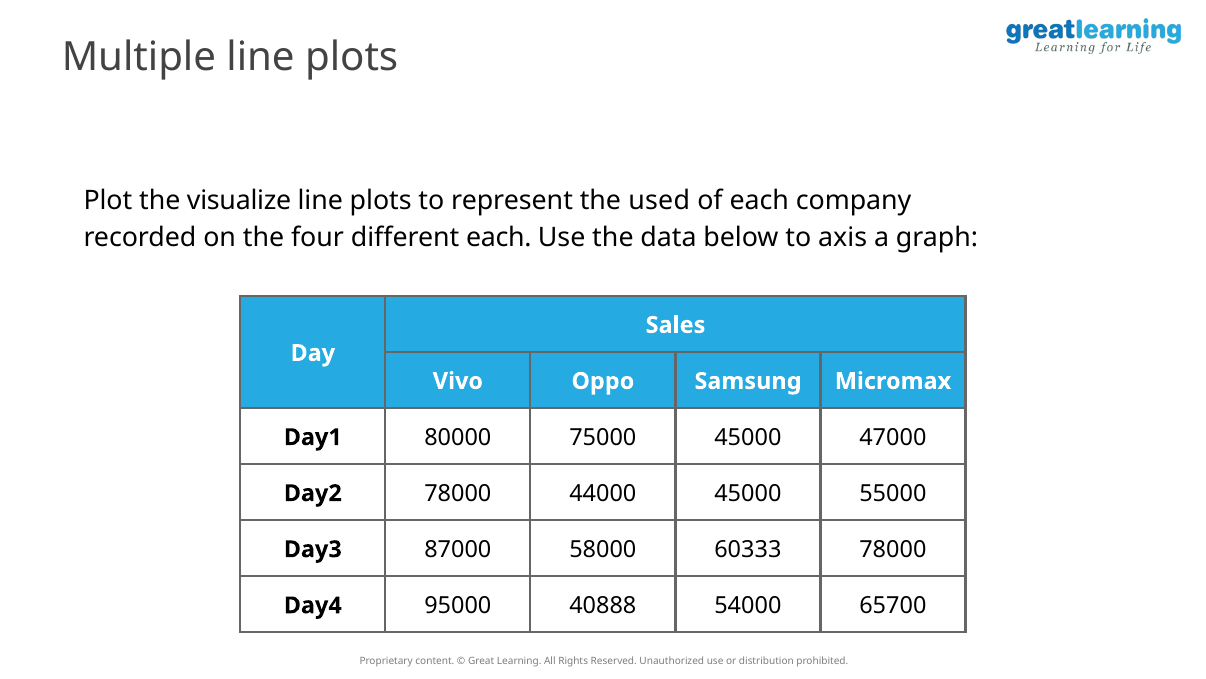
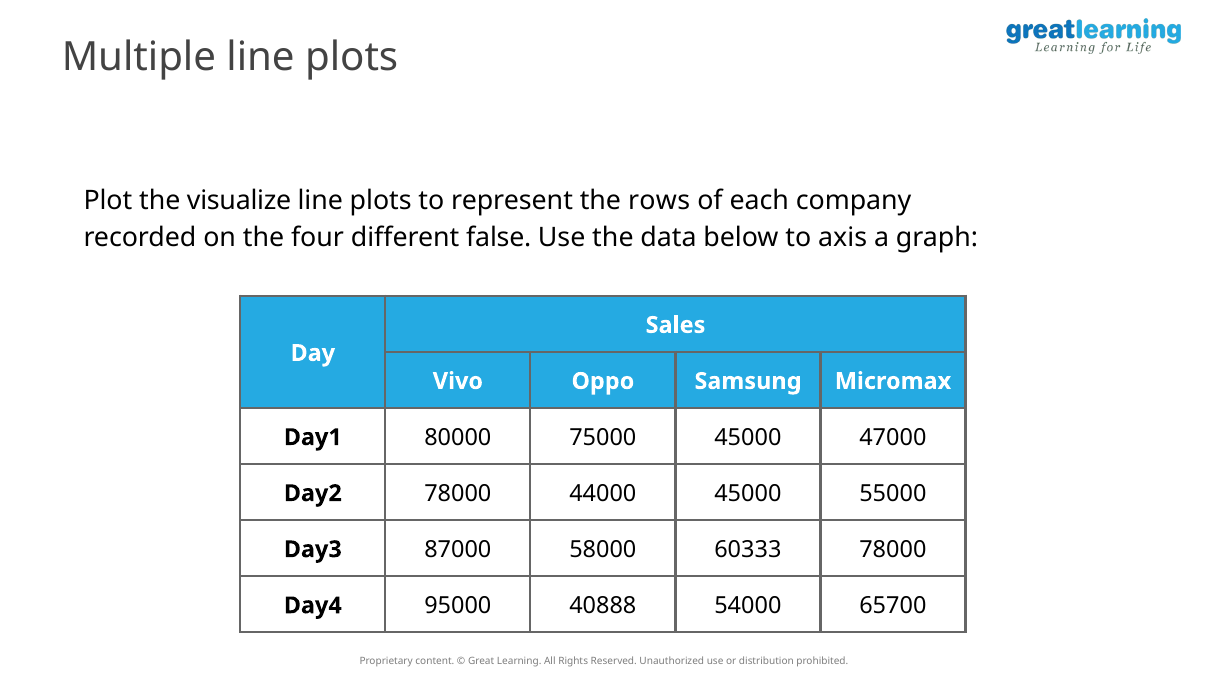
used: used -> rows (659, 200)
different each: each -> false (499, 237)
